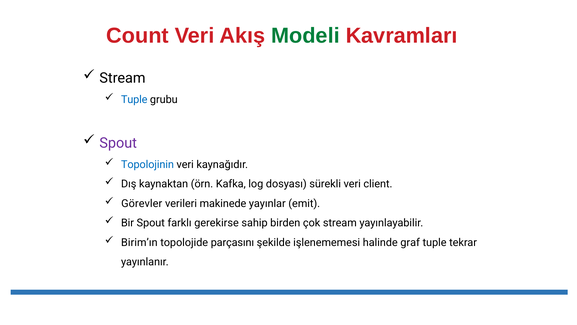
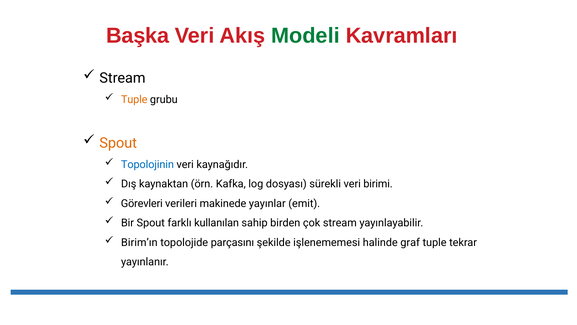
Count: Count -> Başka (138, 36)
Tuple colour: blue -> orange (134, 99)
Spout colour: purple -> orange (118, 143)
client: client -> birimi (378, 184)
Görevler: Görevler -> Görevleri (142, 203)
gerekirse: gerekirse -> kullanılan (217, 223)
